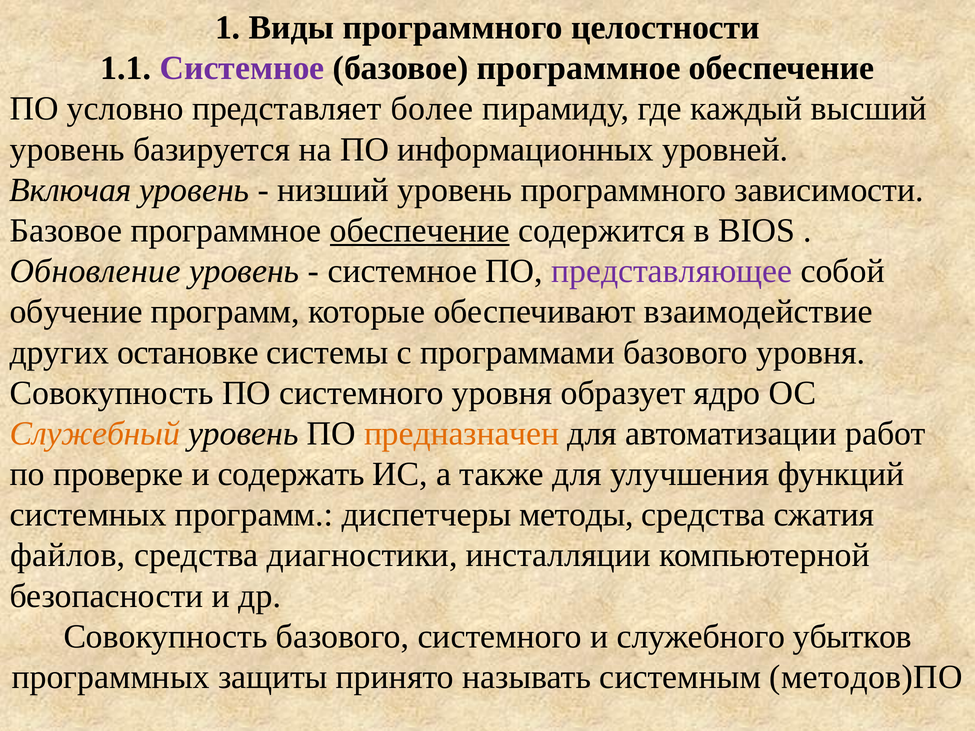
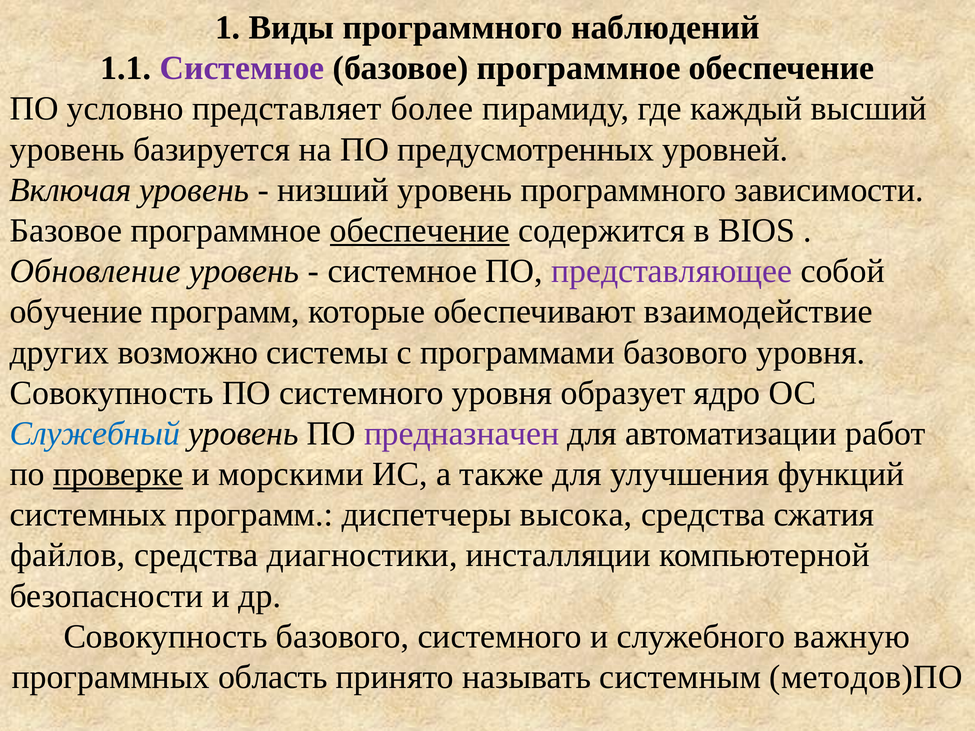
целостности: целостности -> наблюдений (665, 28)
информационных: информационных -> предусмотренных (526, 149)
остановке: остановке -> возможно (188, 352)
Служебный colour: orange -> blue (95, 434)
предназначен colour: orange -> purple (462, 434)
проверке underline: none -> present (118, 474)
содержать: содержать -> морскими (291, 474)
методы: методы -> высока (576, 515)
убытков: убытков -> важную (852, 637)
защиты: защиты -> область (273, 677)
